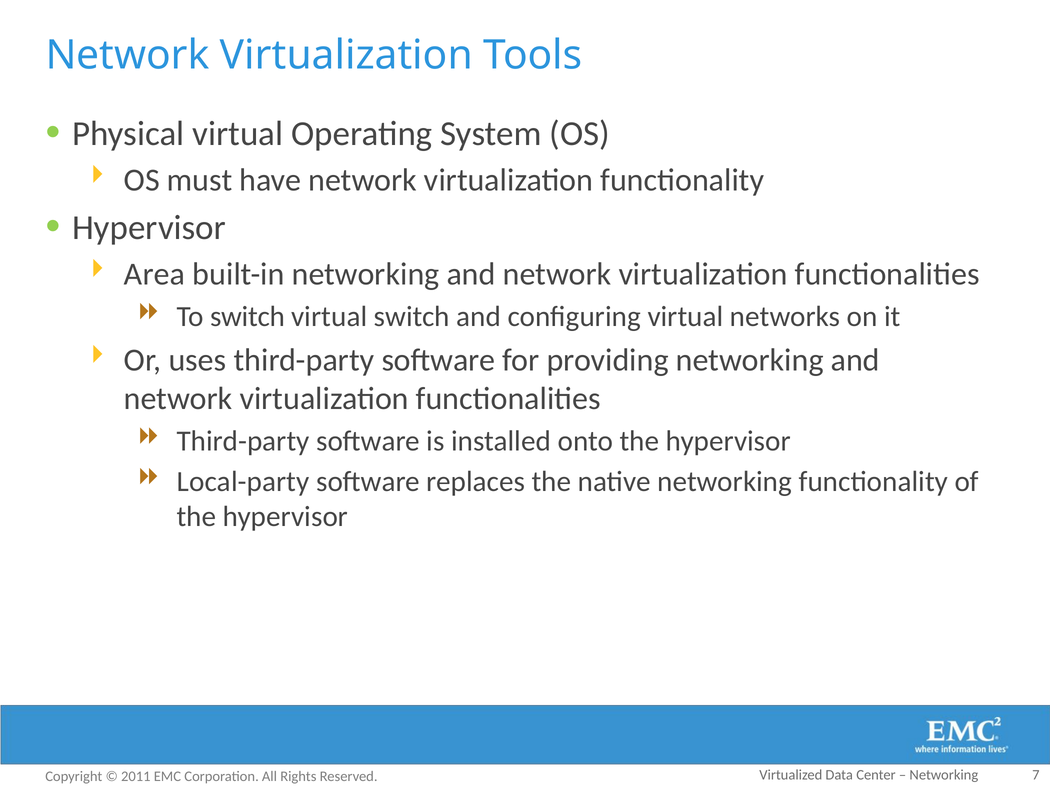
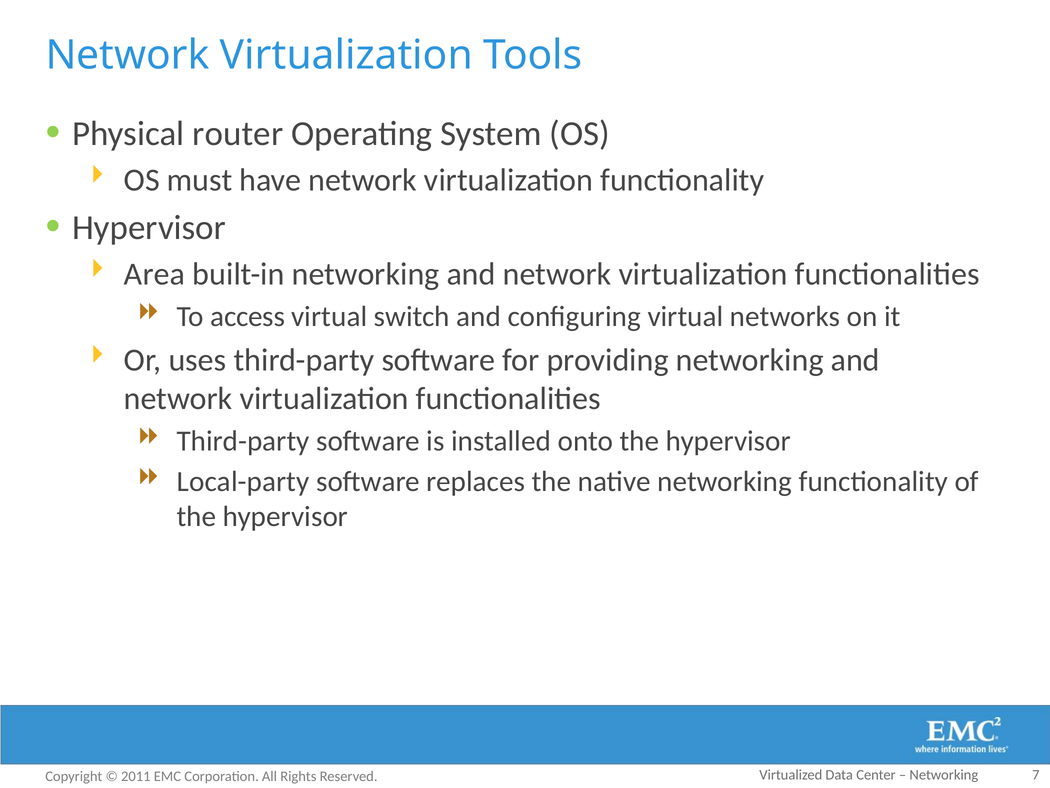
Physical virtual: virtual -> router (238, 134)
To switch: switch -> access (248, 316)
